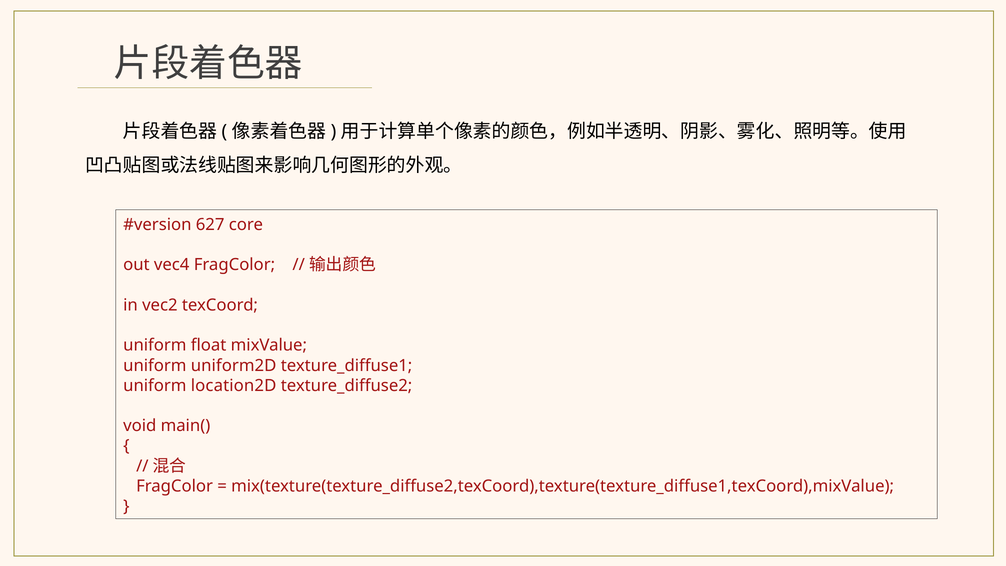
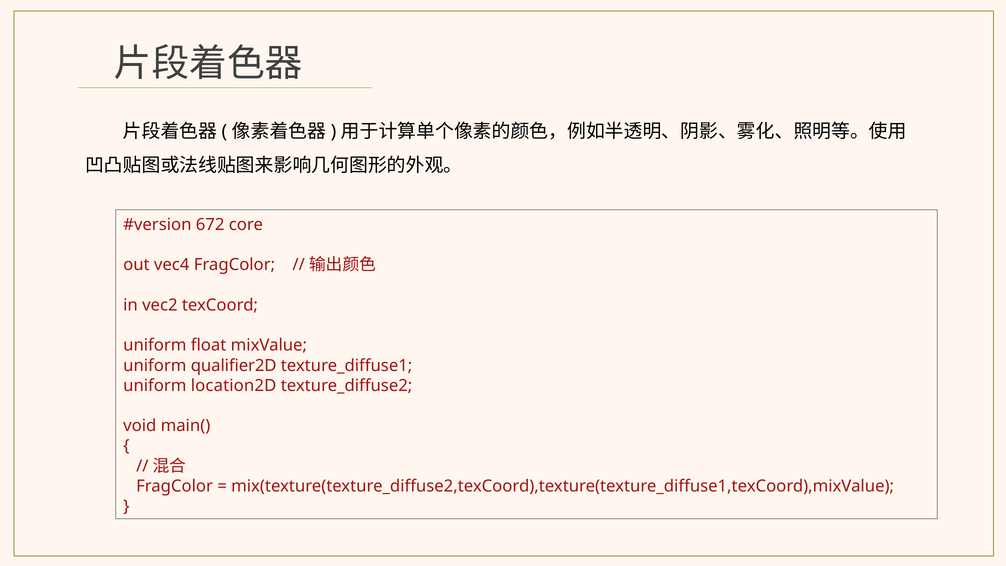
627: 627 -> 672 (210, 225)
uniform2D: uniform2D -> qualifier2D (234, 365)
